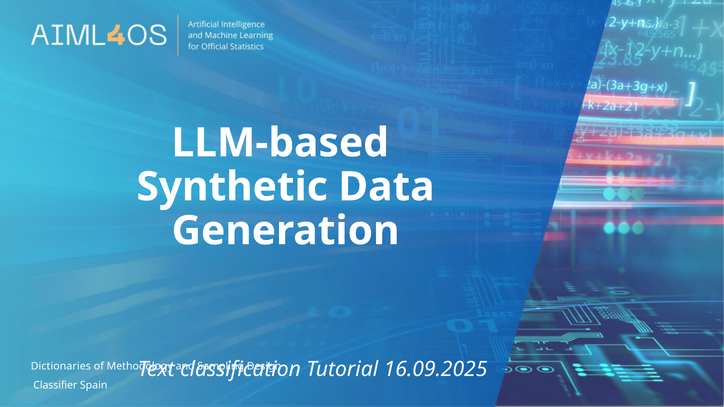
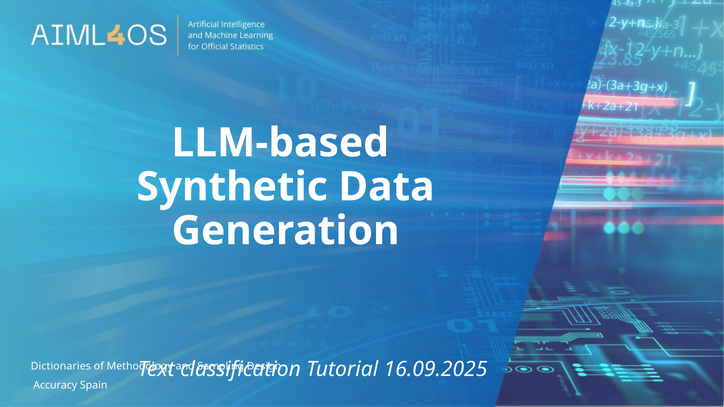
Classifier: Classifier -> Accuracy (55, 385)
